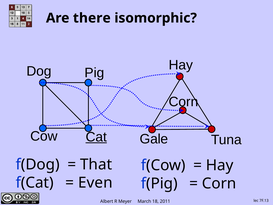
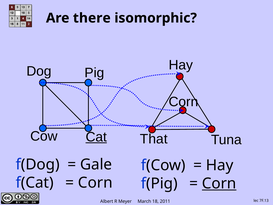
Gale: Gale -> That (154, 139)
That: That -> Gale (96, 164)
Even: Even -> Corn (95, 182)
Corn underline: none -> present (219, 183)
